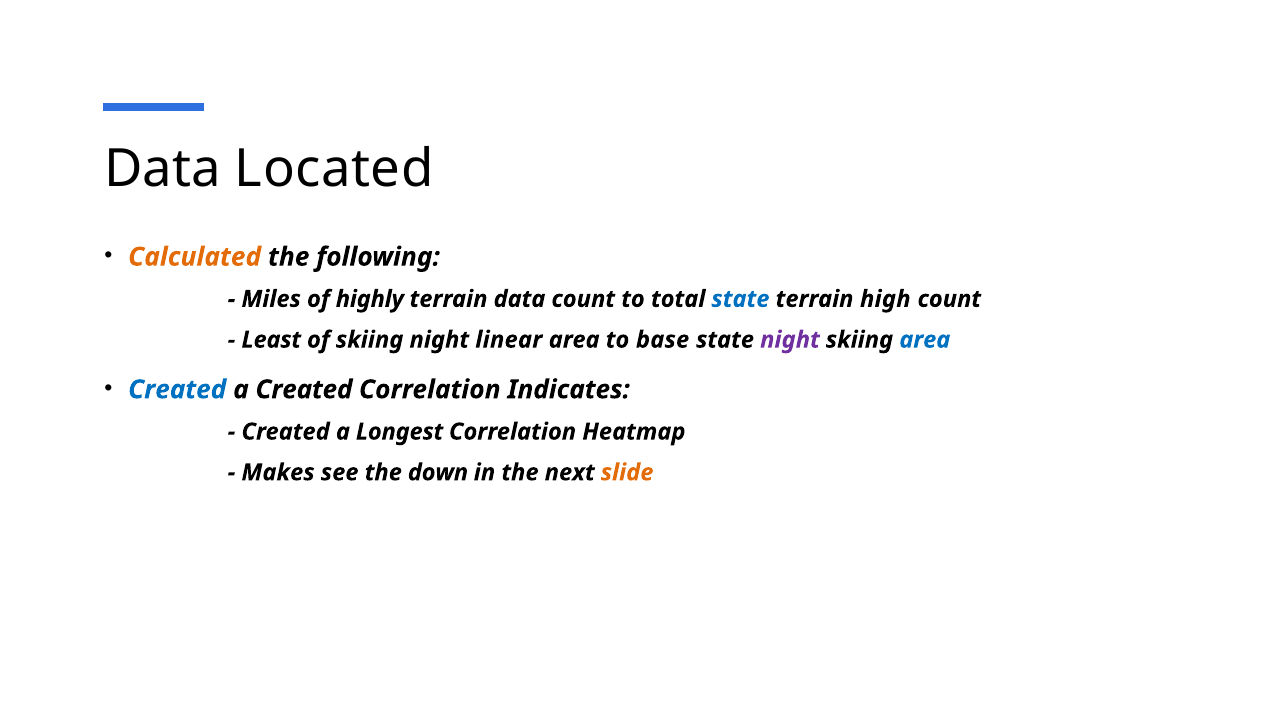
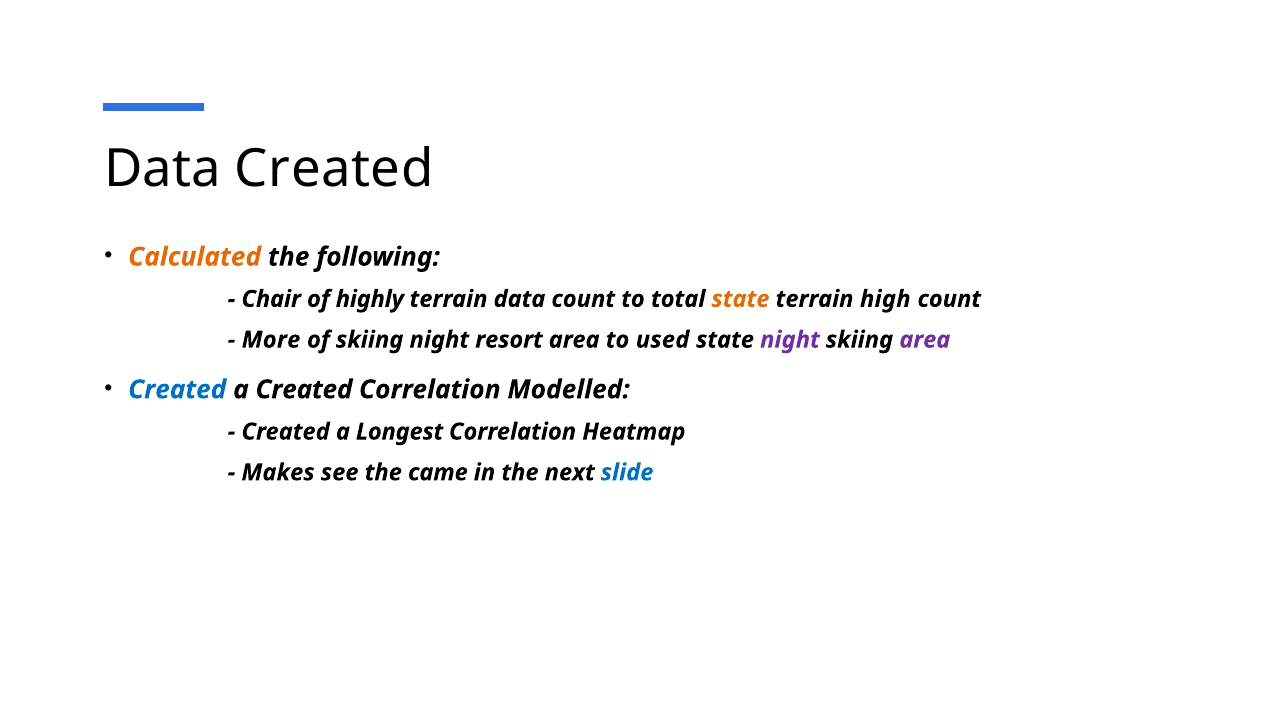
Data Located: Located -> Created (334, 169)
Miles: Miles -> Chair (271, 299)
state colour: blue -> orange (740, 299)
Least: Least -> More (271, 340)
linear: linear -> resort (509, 340)
base: base -> used (663, 340)
area colour: blue -> purple (925, 340)
Indicates: Indicates -> Modelled (569, 389)
down: down -> came (438, 472)
slide colour: orange -> blue (627, 472)
